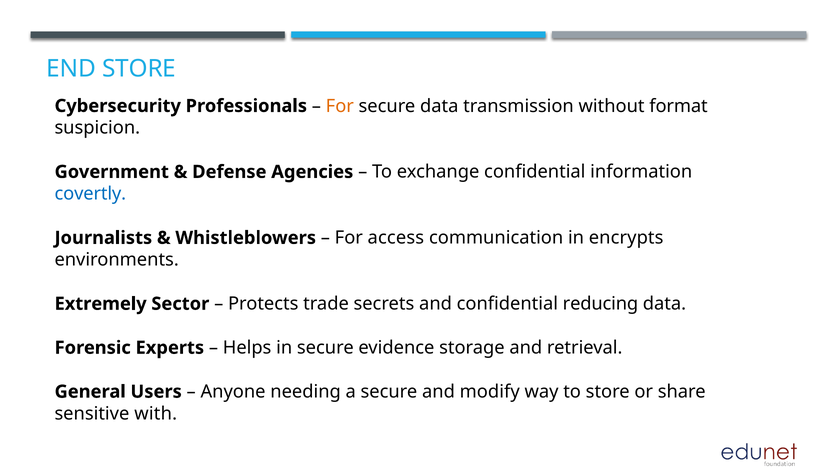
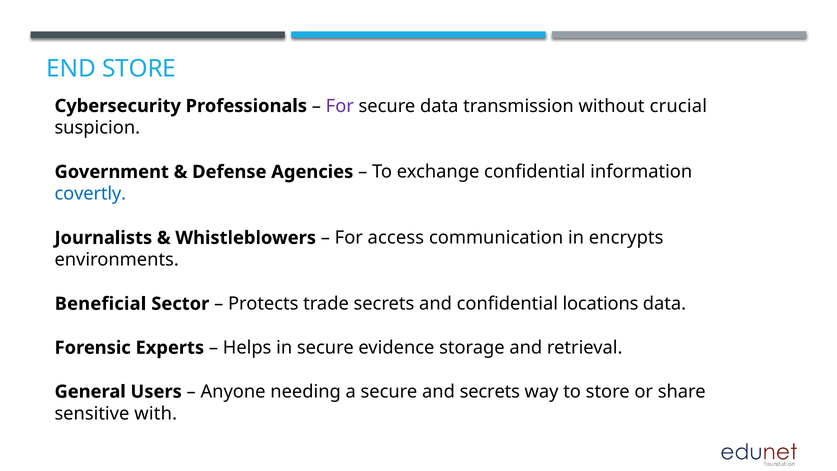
For colour: orange -> purple (340, 106)
format: format -> crucial (678, 106)
Extremely: Extremely -> Beneficial (100, 304)
reducing: reducing -> locations (600, 304)
and modify: modify -> secrets (490, 392)
